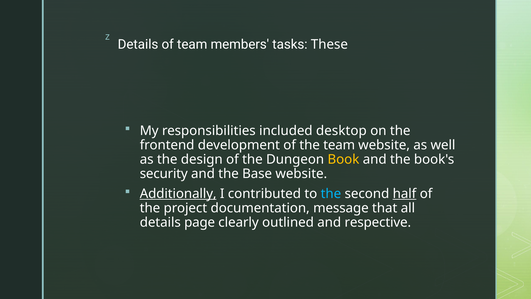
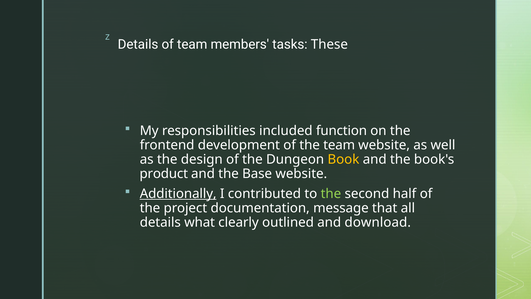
desktop: desktop -> function (341, 131)
security: security -> product (164, 174)
the colour: light blue -> light green (331, 193)
half underline: present -> none (405, 193)
page: page -> what (200, 222)
respective: respective -> download (378, 222)
